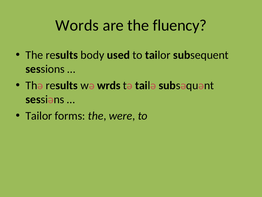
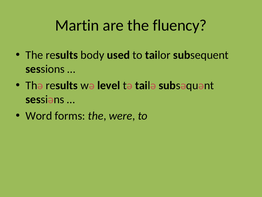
Words: Words -> Martin (77, 25)
wrds: wrds -> level (109, 85)
Tailor: Tailor -> Word (39, 116)
